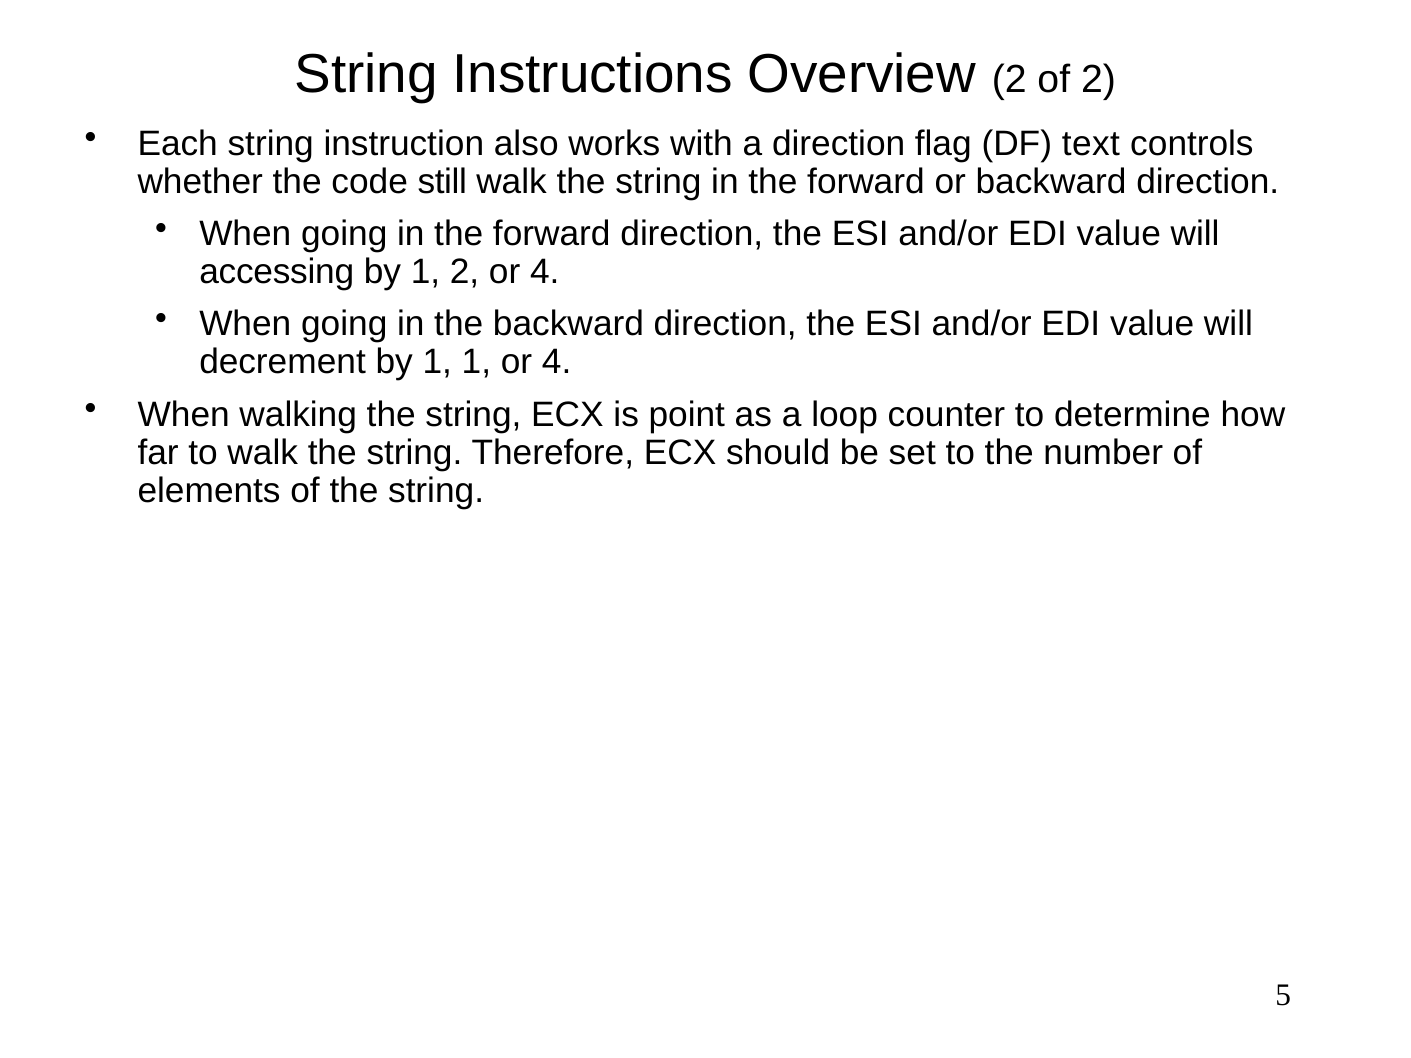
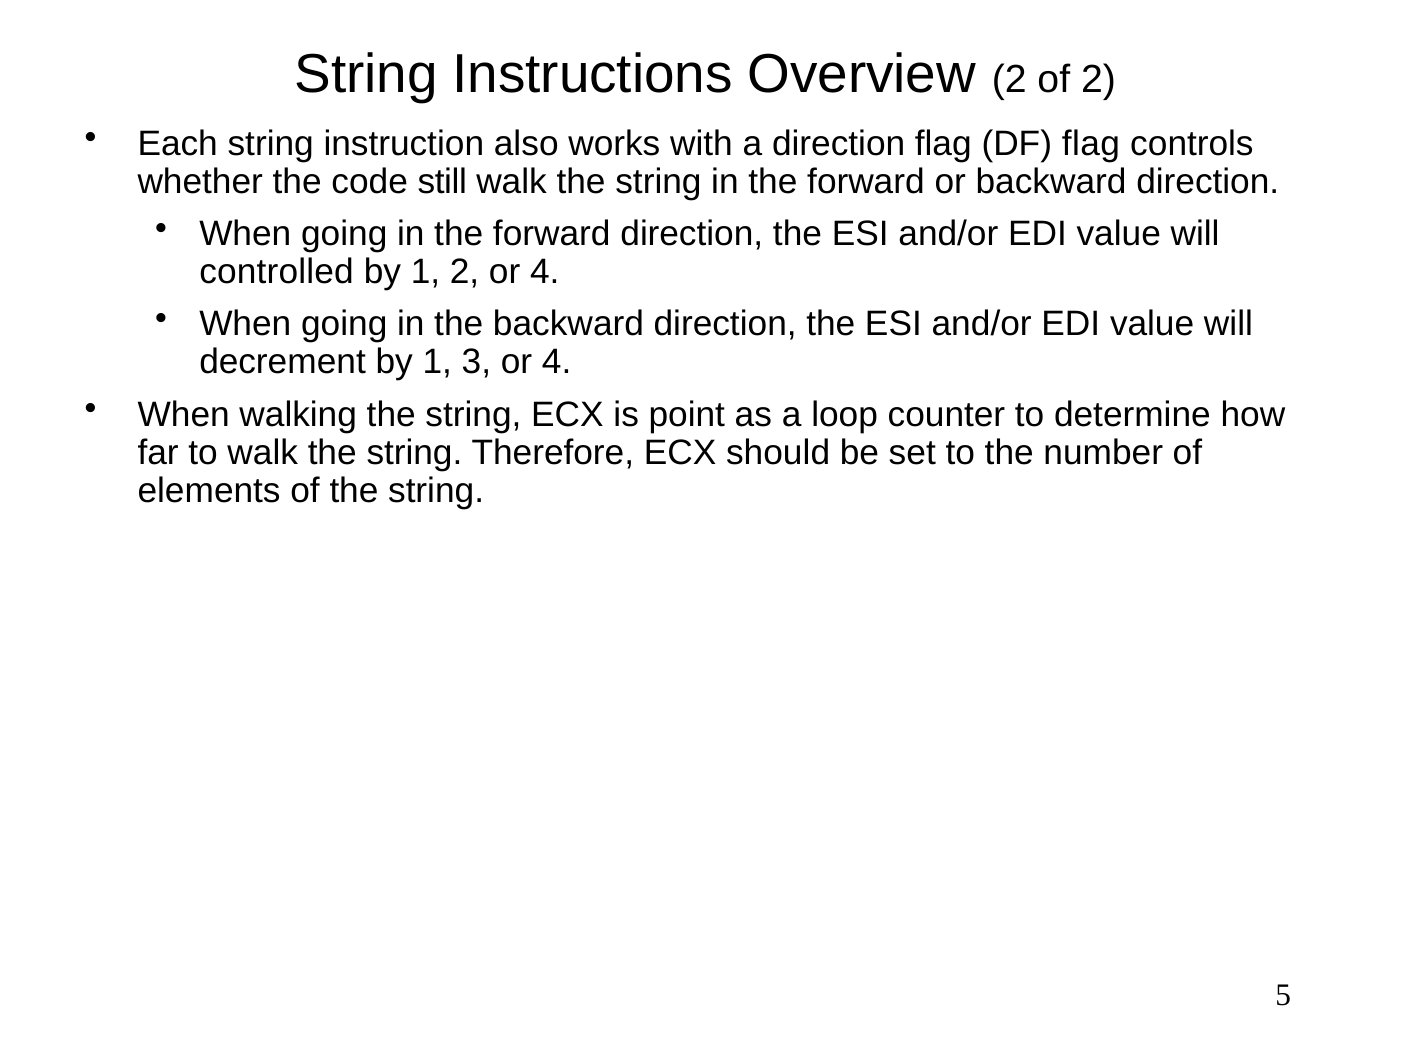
DF text: text -> flag (1091, 144)
accessing: accessing -> controlled (277, 272)
1 1: 1 -> 3 (476, 362)
